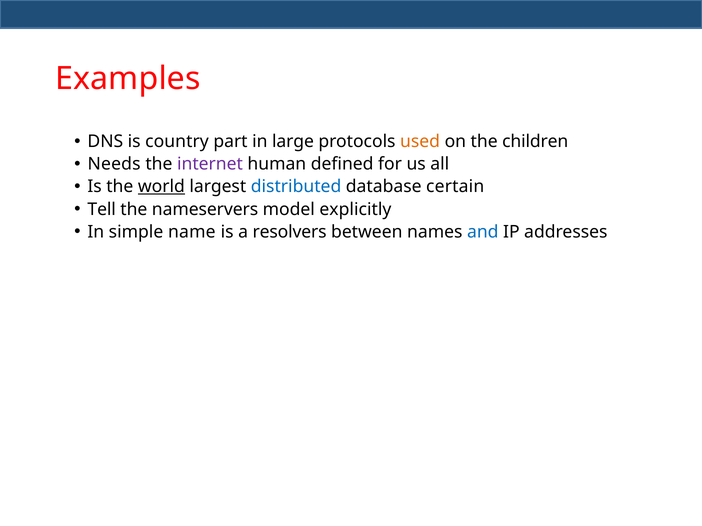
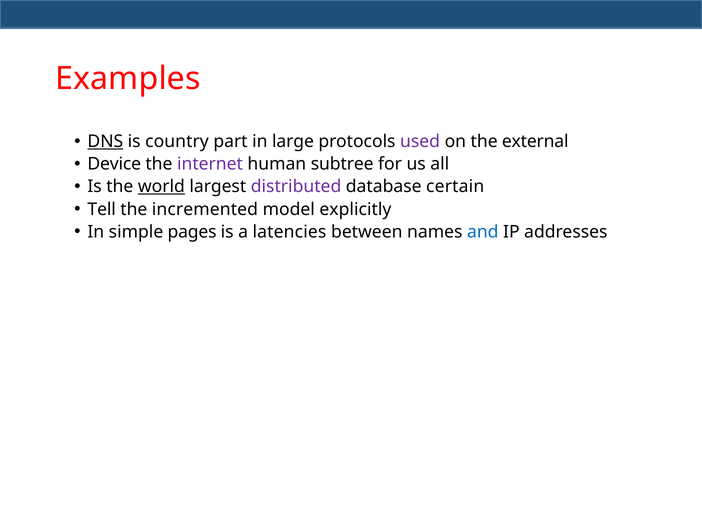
DNS underline: none -> present (105, 142)
used colour: orange -> purple (420, 142)
children: children -> external (535, 142)
Needs: Needs -> Device (114, 164)
defined: defined -> subtree (342, 164)
distributed colour: blue -> purple (296, 187)
nameservers: nameservers -> incremented (205, 209)
name: name -> pages (192, 232)
resolvers: resolvers -> latencies (289, 232)
